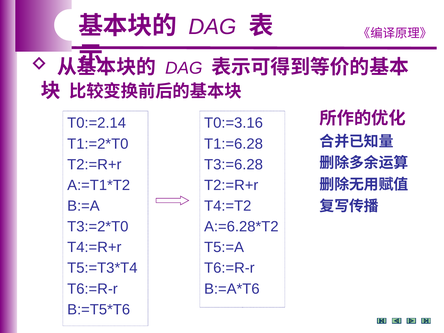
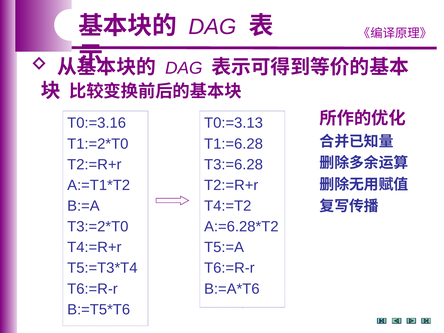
T0:=2.14: T0:=2.14 -> T0:=3.16 (97, 123)
T0:=3.16: T0:=3.16 -> T0:=3.13 (234, 123)
